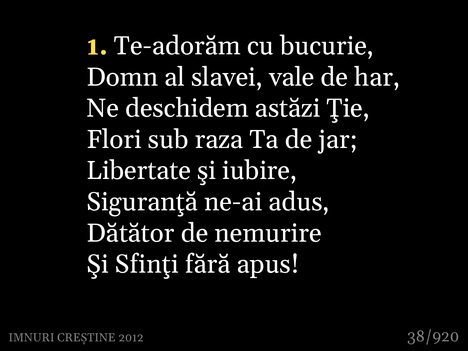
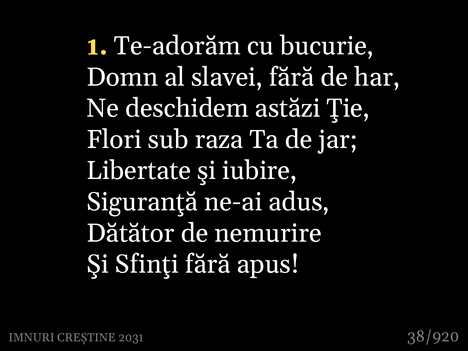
slavei vale: vale -> fără (292, 77)
2012: 2012 -> 2031 (131, 338)
